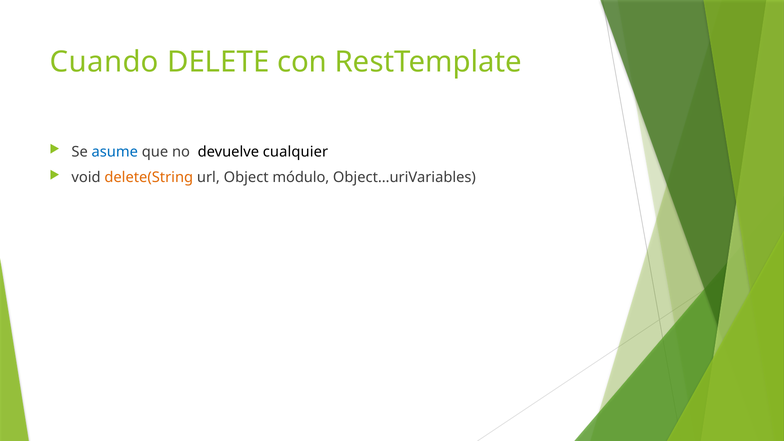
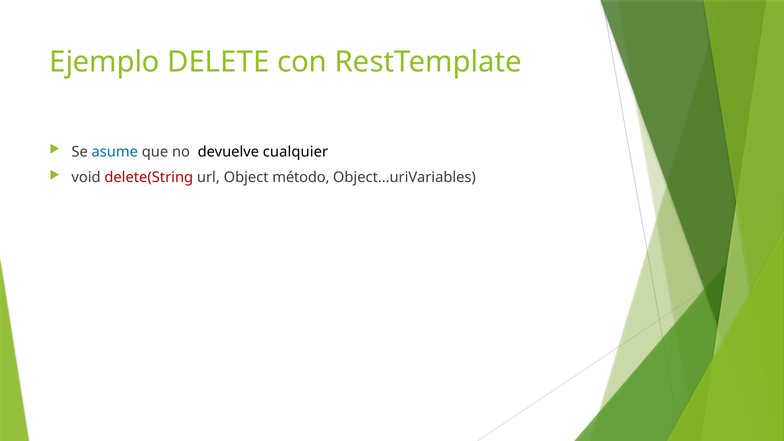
Cuando: Cuando -> Ejemplo (105, 62)
delete(String colour: orange -> red (149, 178)
módulo: módulo -> método (301, 178)
